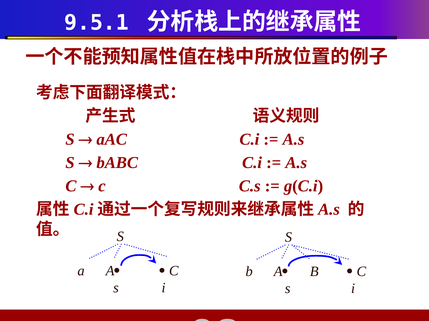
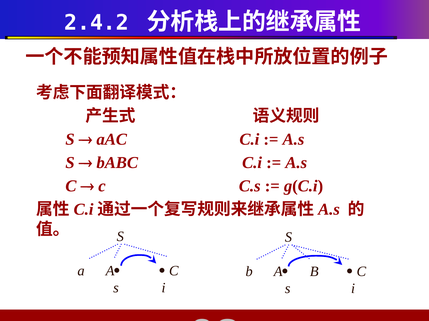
9.5.1: 9.5.1 -> 2.4.2 (97, 23)
